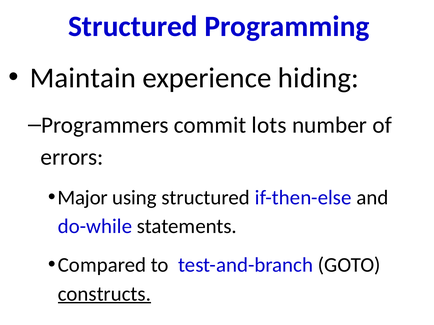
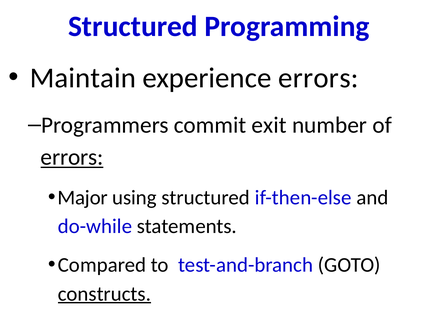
experience hiding: hiding -> errors (318, 78)
lots: lots -> exit (269, 125)
errors underline: none -> present (72, 157)
